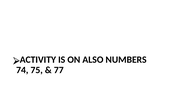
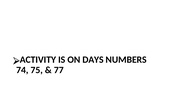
ALSO: ALSO -> DAYS (93, 60)
